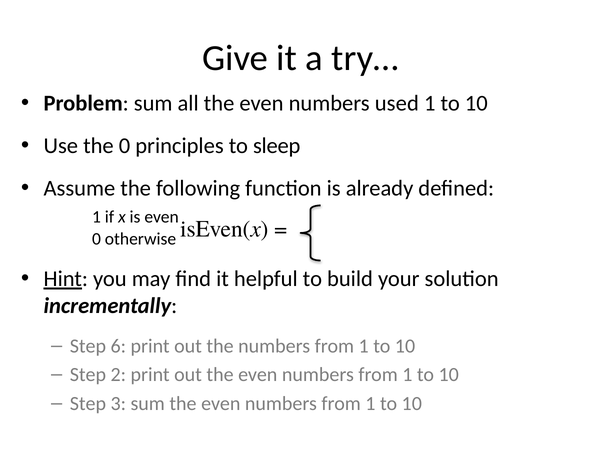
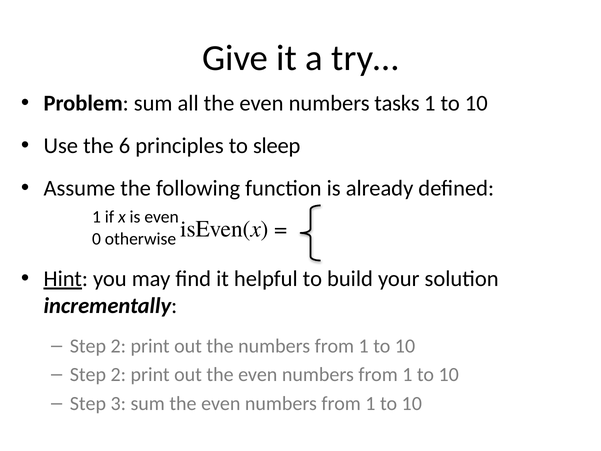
used: used -> tasks (397, 103)
the 0: 0 -> 6 (124, 146)
6: 6 -> 2 (118, 346)
